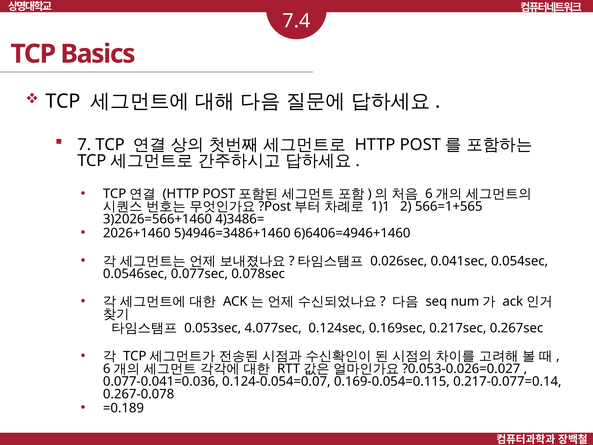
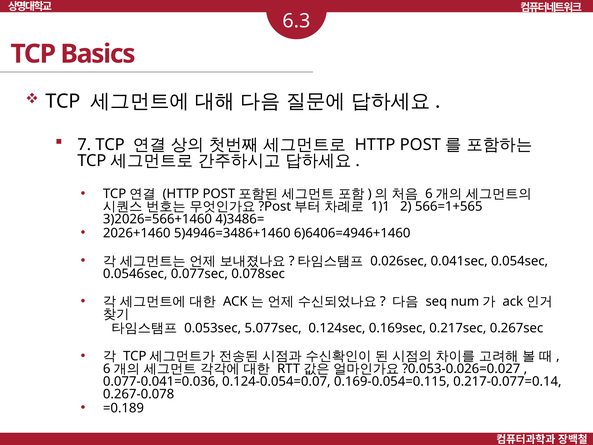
7.4: 7.4 -> 6.3 (296, 21)
4.077sec: 4.077sec -> 5.077sec (273, 328)
